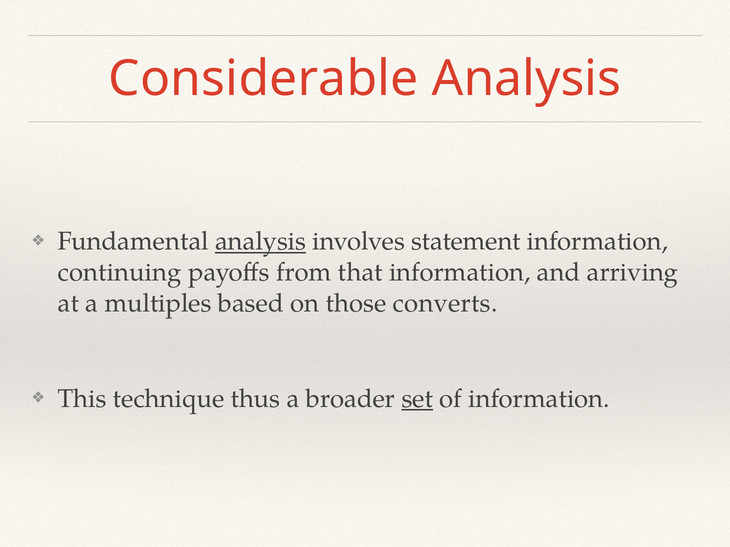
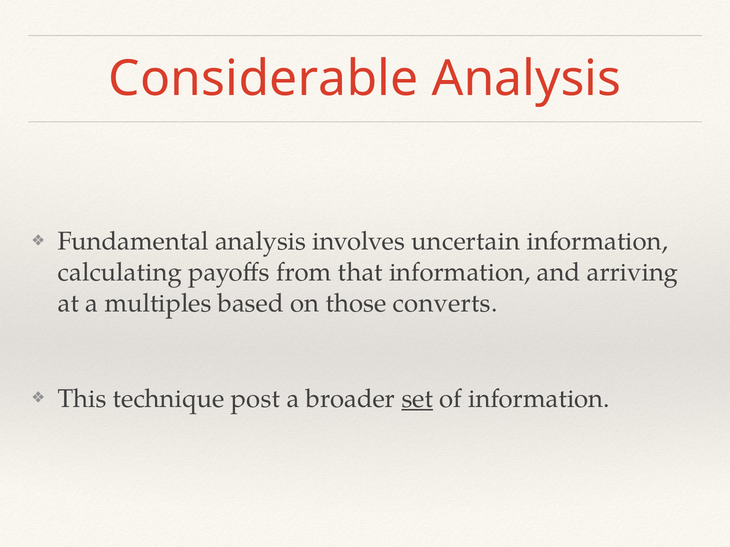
analysis underline: present -> none (261, 242)
statement: statement -> uncertain (466, 242)
continuing: continuing -> calculating (120, 273)
thus: thus -> post (255, 399)
